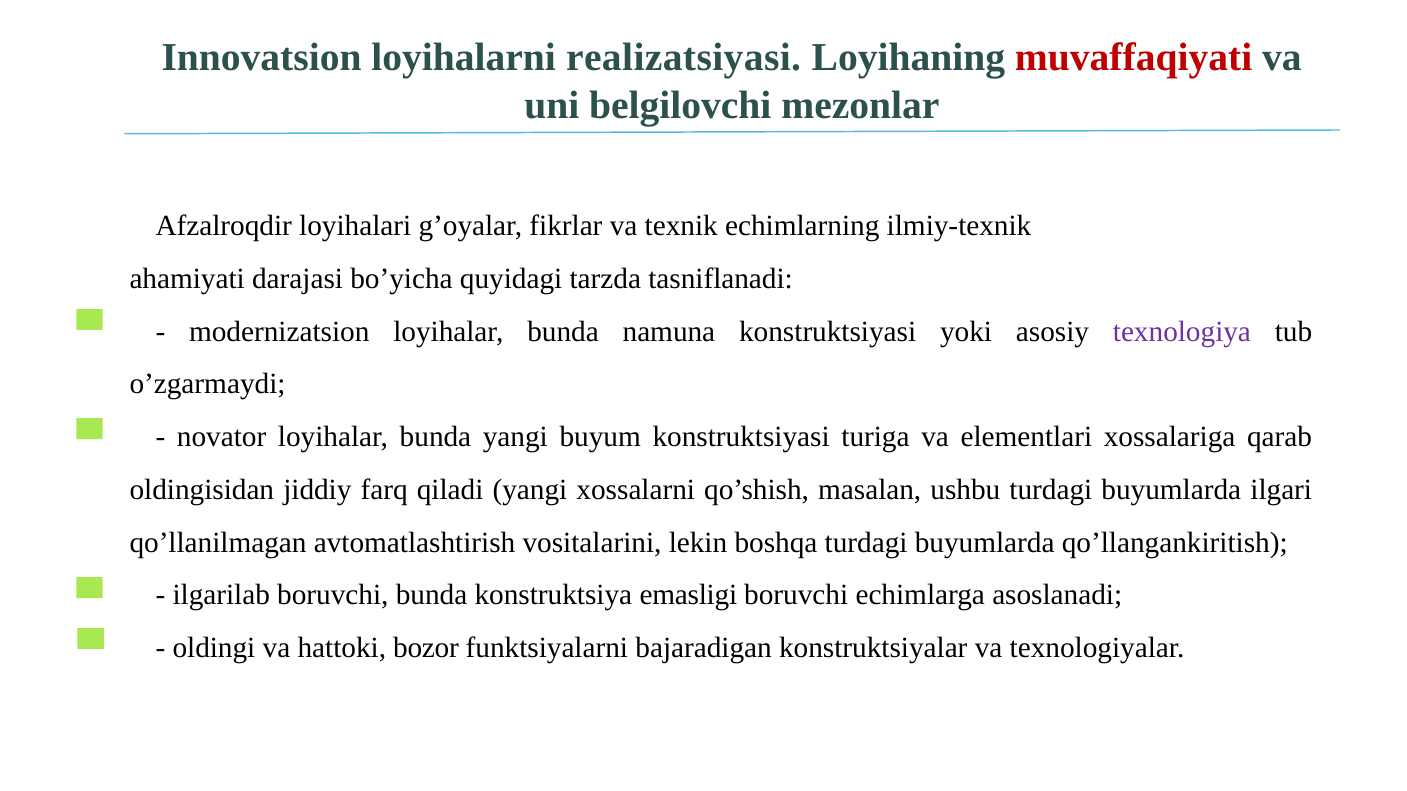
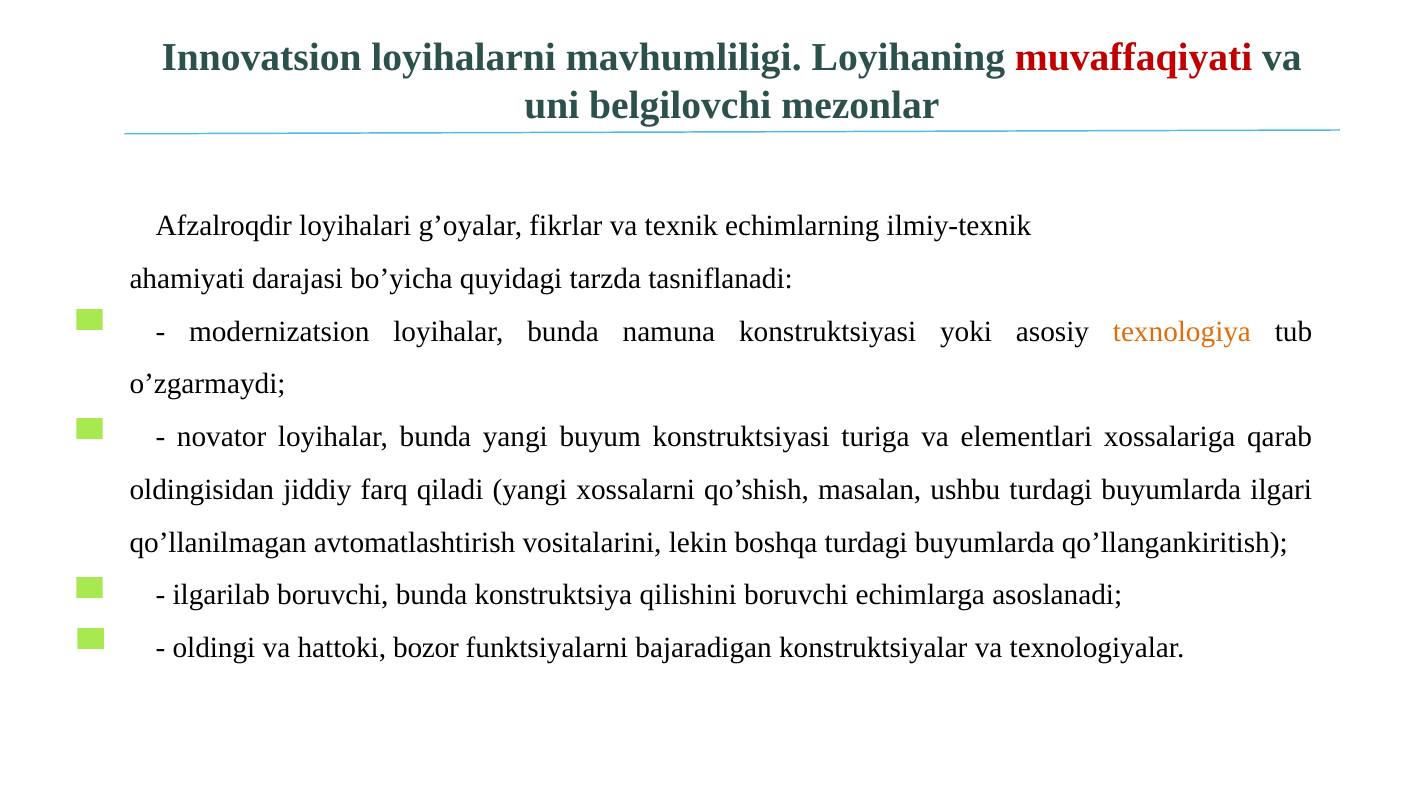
realizatsiyasi: realizatsiyasi -> mavhumliligi (684, 58)
texnologiya colour: purple -> orange (1182, 332)
emasligi: emasligi -> qilishini (688, 595)
